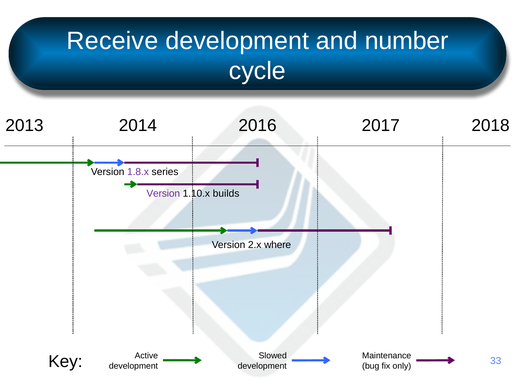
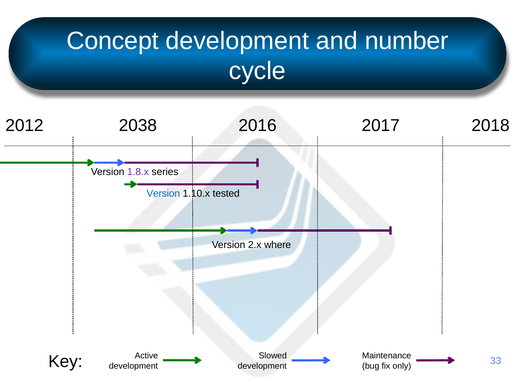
Receive: Receive -> Concept (113, 41)
2013: 2013 -> 2012 (24, 126)
2014: 2014 -> 2038 (138, 126)
Version colour: purple -> blue (163, 194)
builds: builds -> tested (226, 194)
